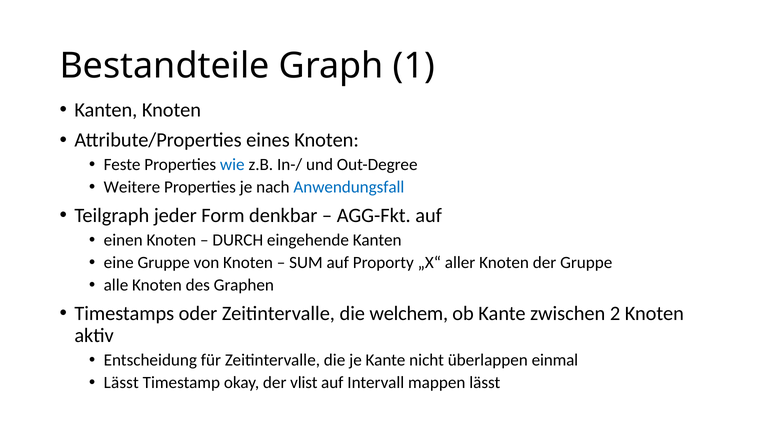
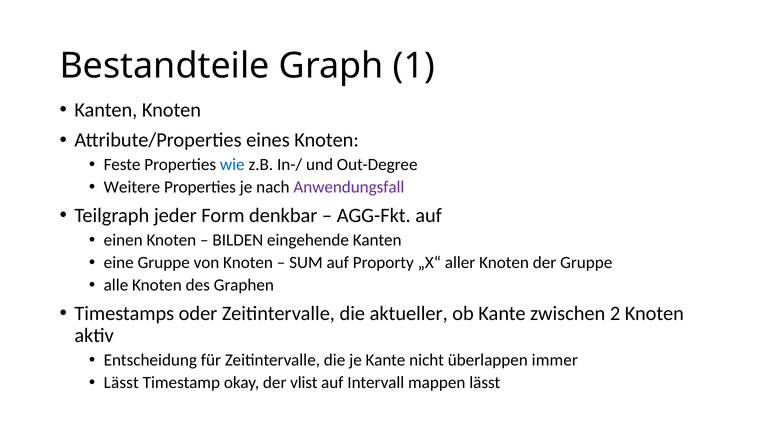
Anwendungsfall colour: blue -> purple (349, 187)
DURCH: DURCH -> BILDEN (238, 240)
welchem: welchem -> aktueller (409, 313)
einmal: einmal -> immer (555, 360)
